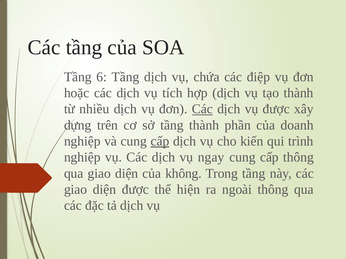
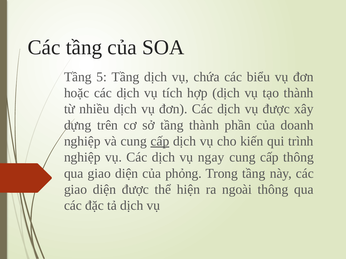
6: 6 -> 5 (102, 77)
điệp: điệp -> biểu (258, 77)
Các underline: present -> none (202, 109)
không: không -> phỏng (184, 174)
